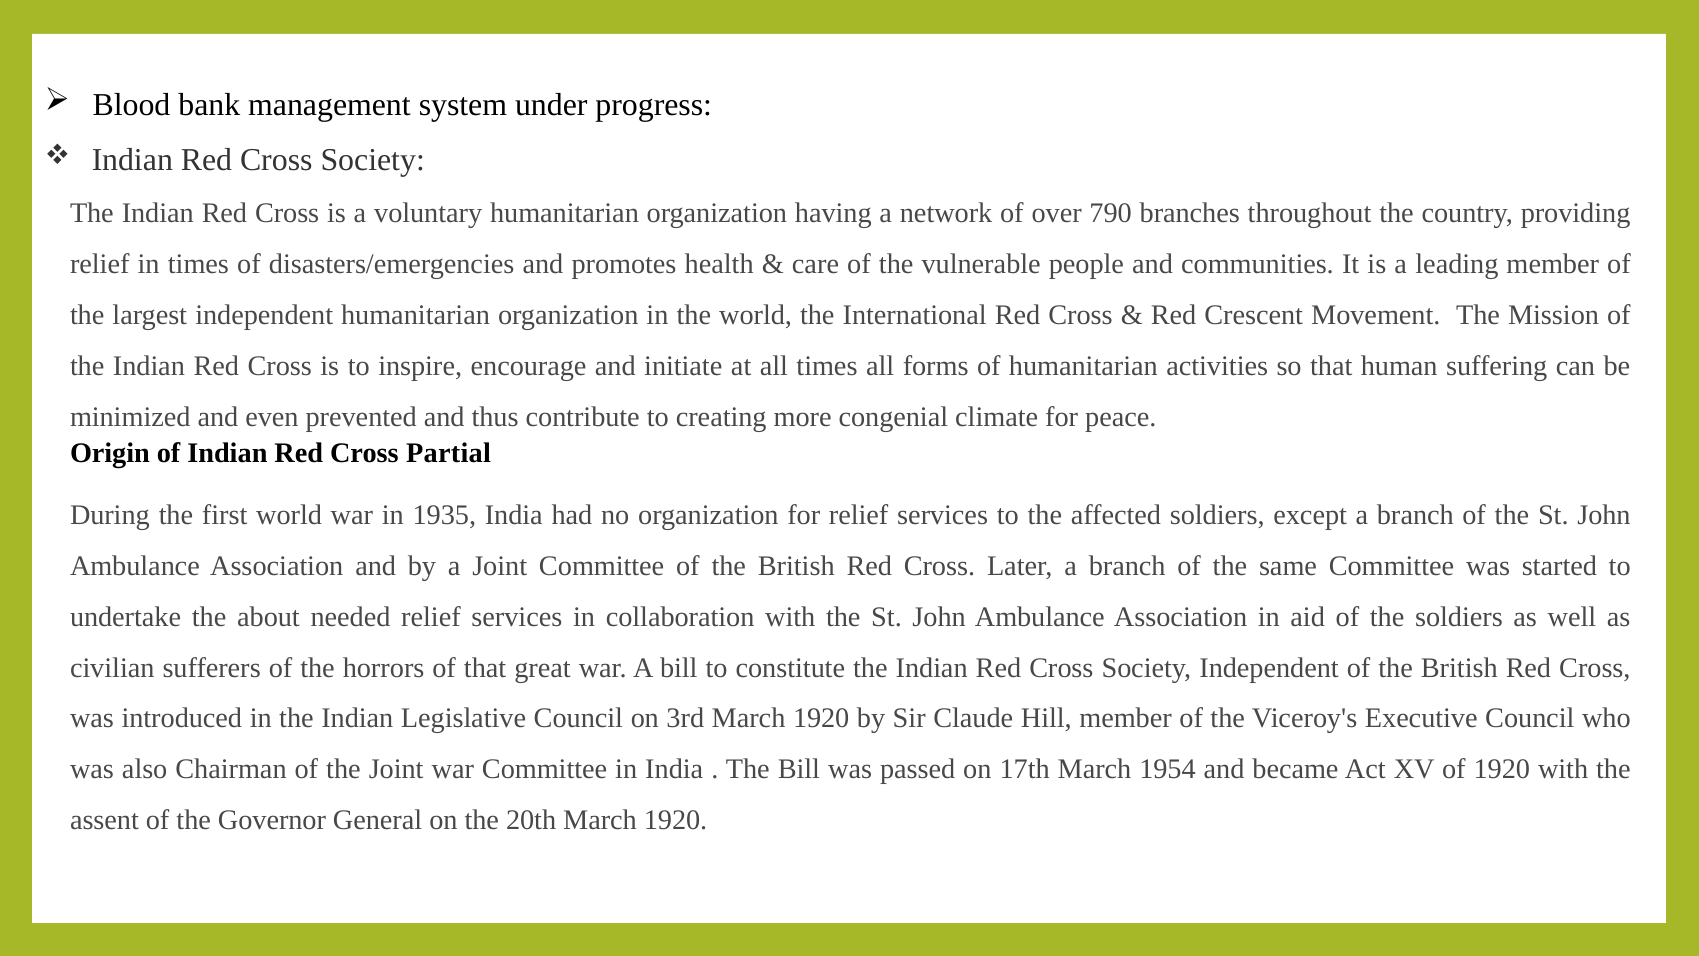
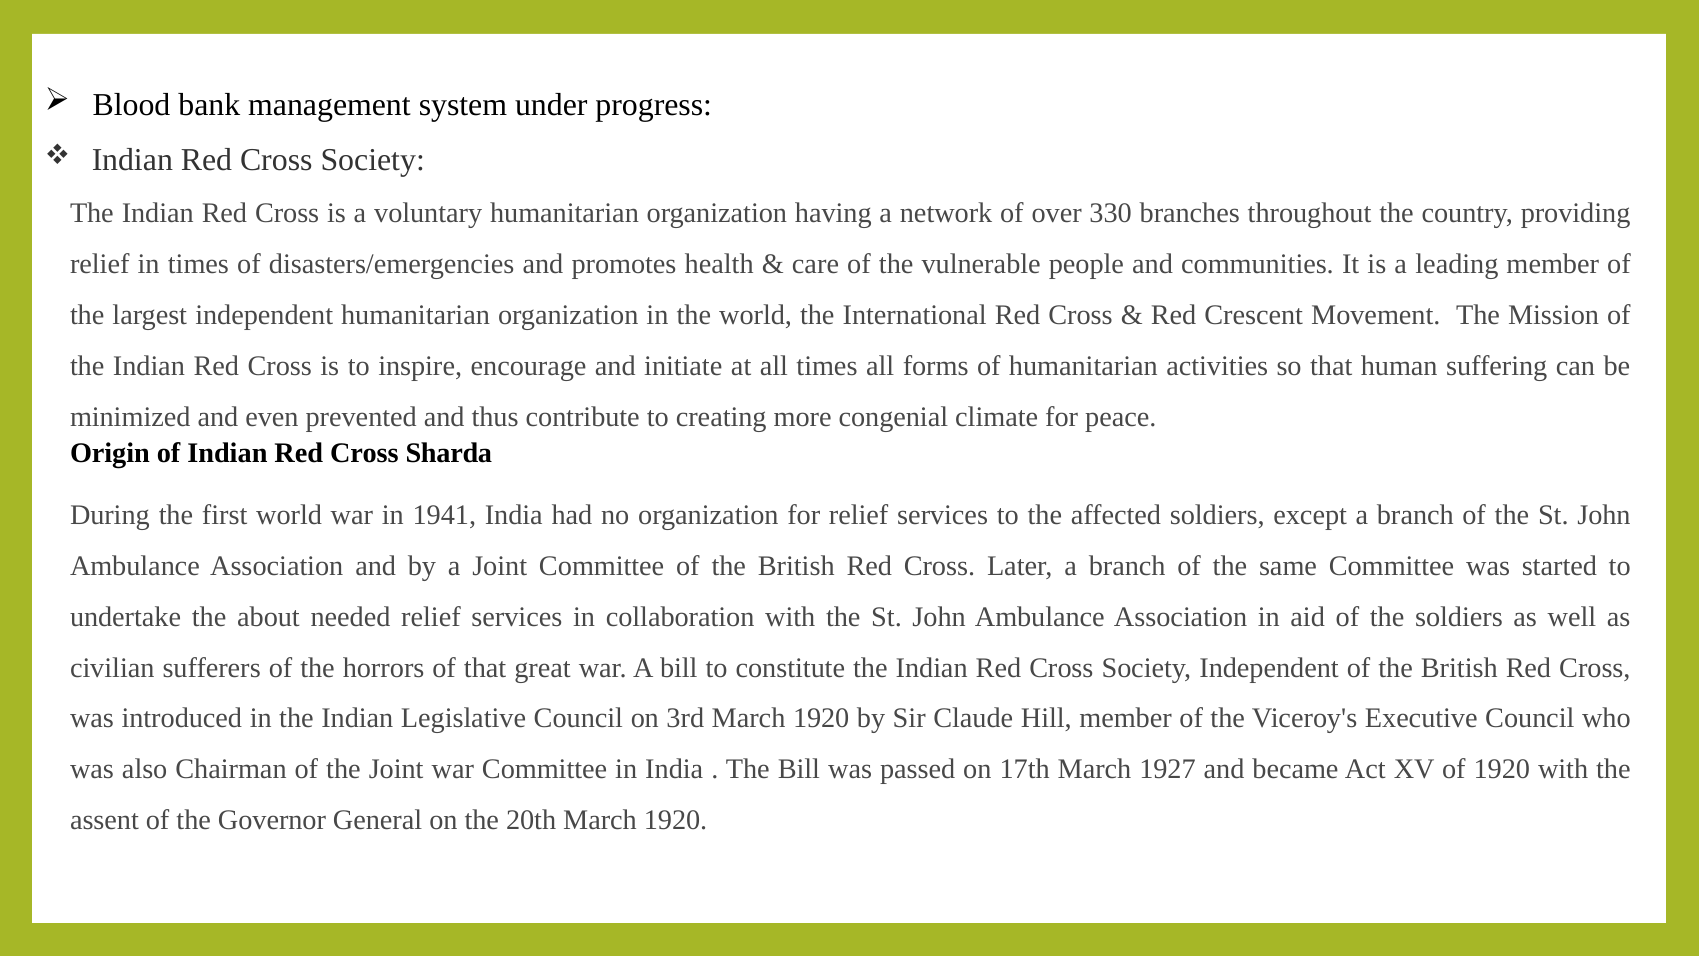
790: 790 -> 330 (1111, 213)
Partial: Partial -> Sharda (449, 453)
1935: 1935 -> 1941 (444, 515)
1954: 1954 -> 1927 (1168, 769)
